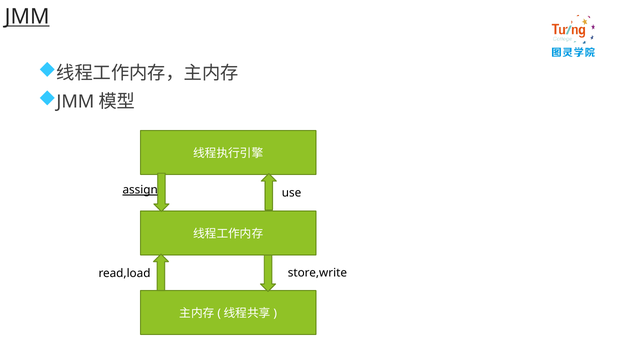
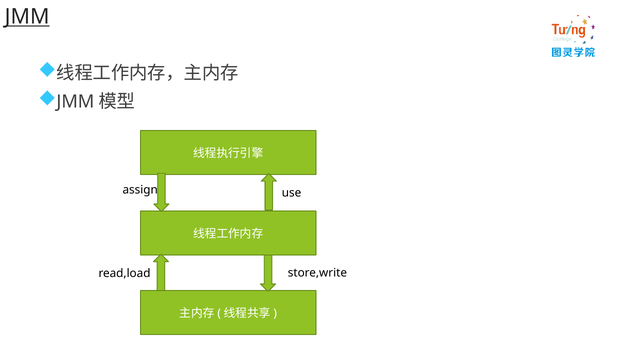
assign underline: present -> none (140, 190)
